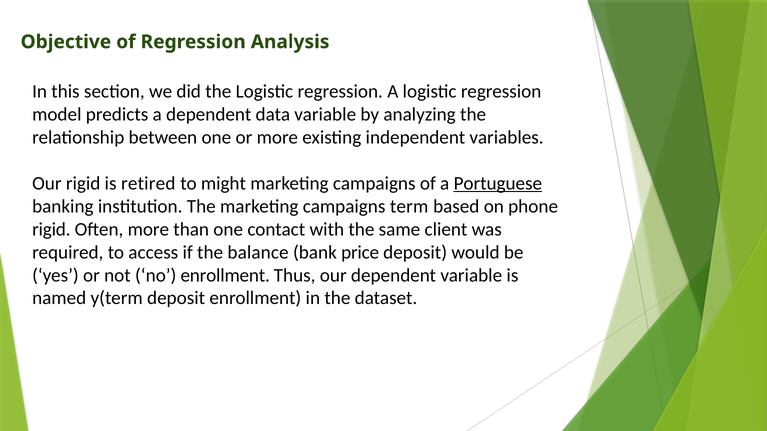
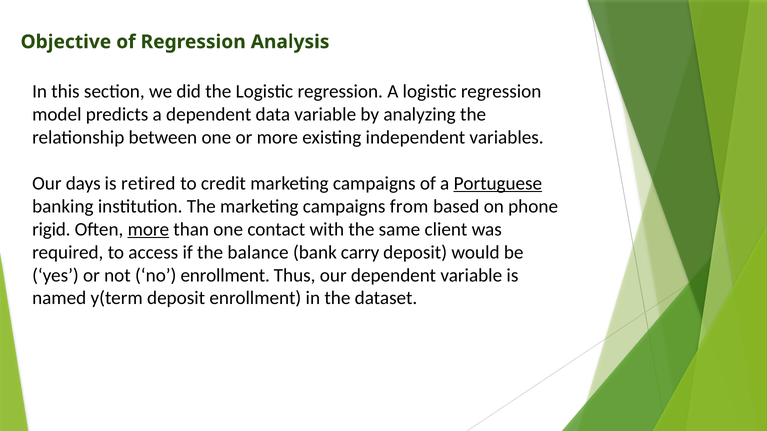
Our rigid: rigid -> days (83, 183)
might: might -> credit (223, 183)
term: term -> from (409, 206)
more underline: none -> present (148, 229)
price: price -> carry (360, 252)
